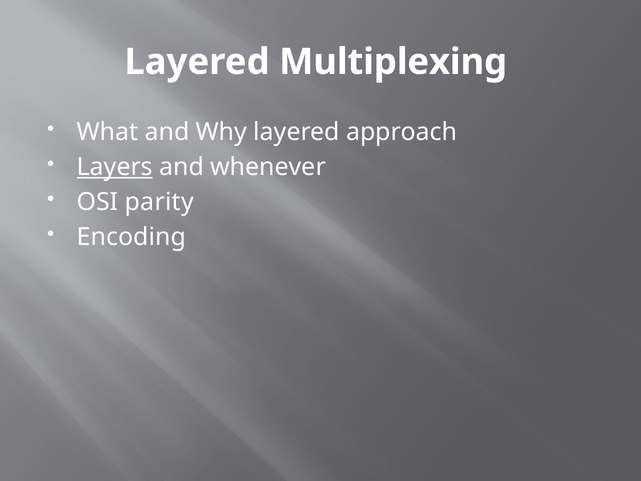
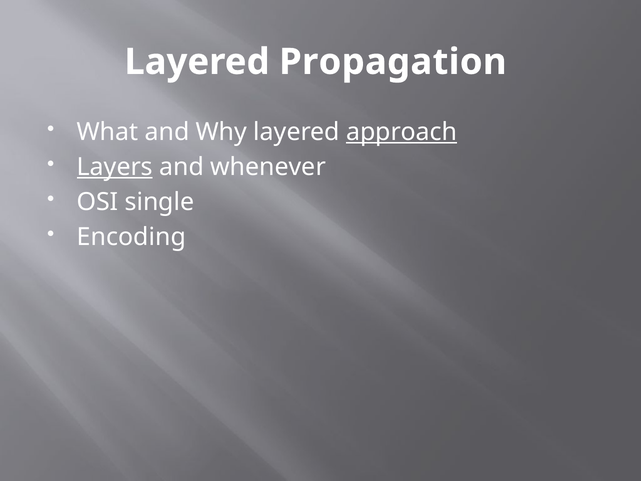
Multiplexing: Multiplexing -> Propagation (393, 62)
approach underline: none -> present (402, 132)
parity: parity -> single (159, 202)
